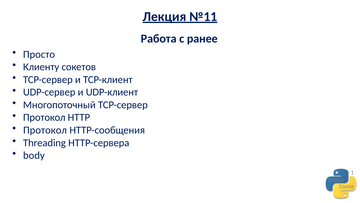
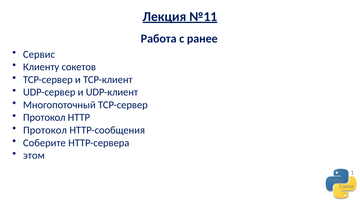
Просто: Просто -> Сервис (39, 54)
Threading: Threading -> Соберите (44, 142)
body: body -> этом (34, 155)
